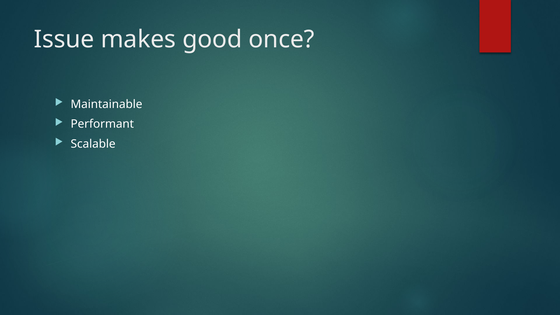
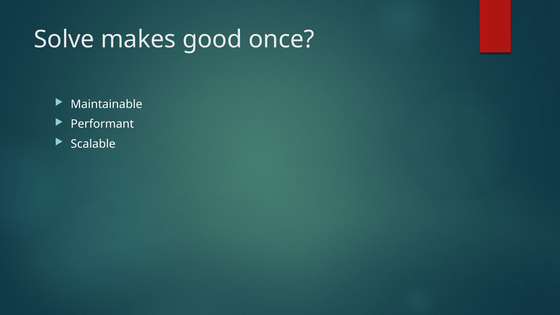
Issue: Issue -> Solve (64, 39)
